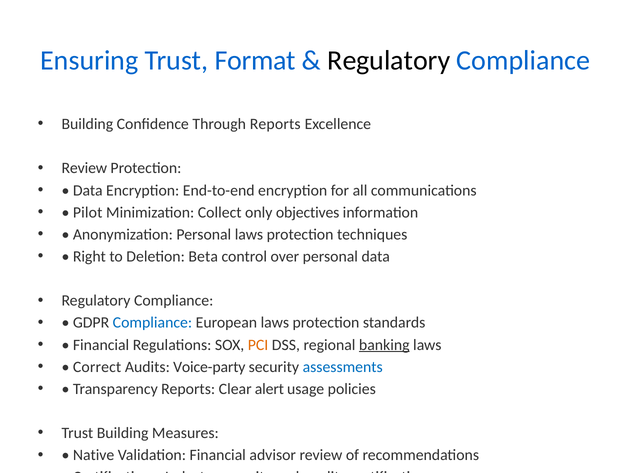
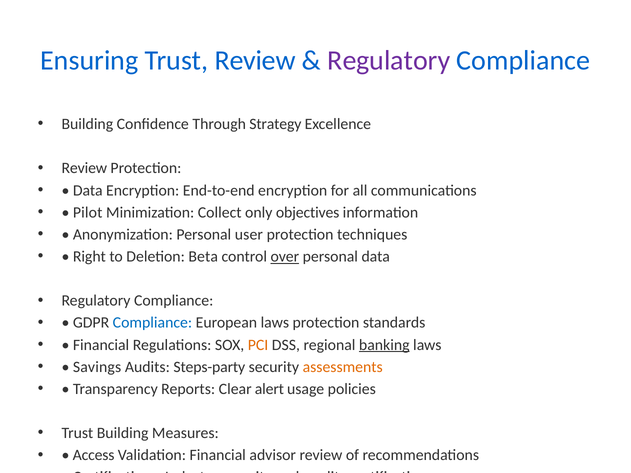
Trust Format: Format -> Review (255, 60)
Regulatory colour: black -> purple (389, 60)
Through Reports: Reports -> Strategy (275, 124)
Personal laws: laws -> user (249, 235)
over underline: none -> present (285, 257)
Correct: Correct -> Savings (97, 367)
Voice-party: Voice-party -> Steps-party (209, 367)
assessments colour: blue -> orange (343, 367)
Native: Native -> Access (94, 455)
